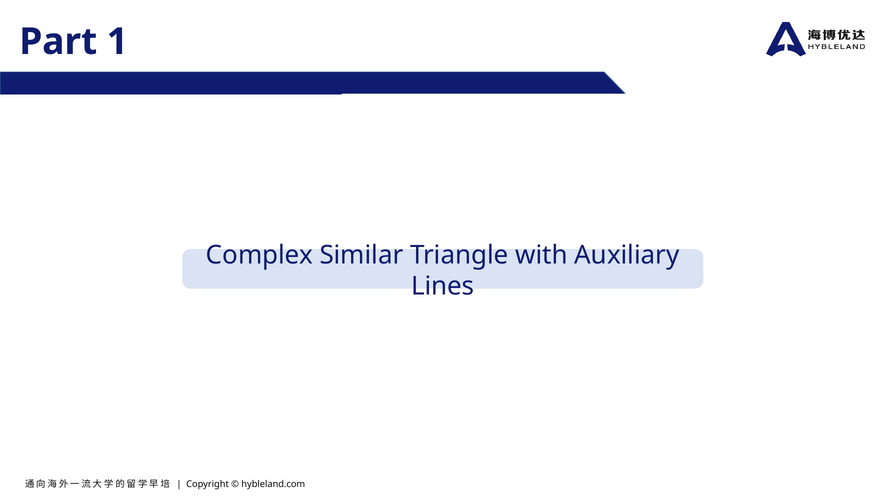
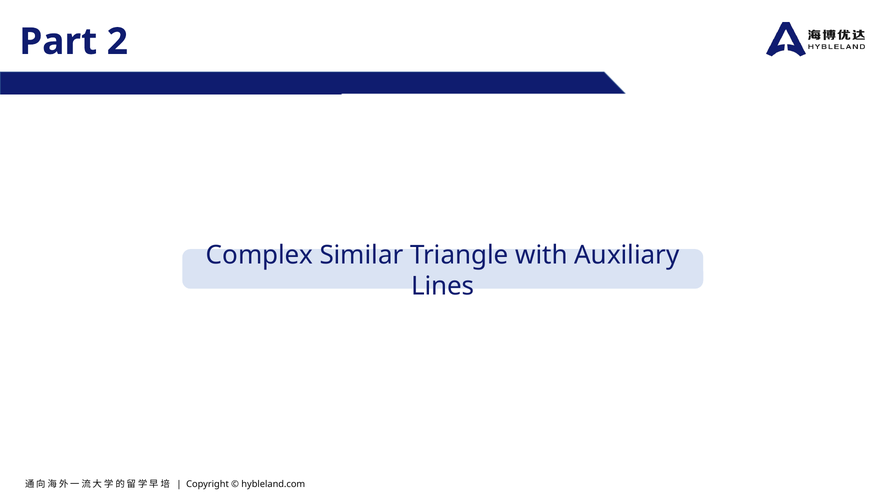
1: 1 -> 2 (117, 42)
